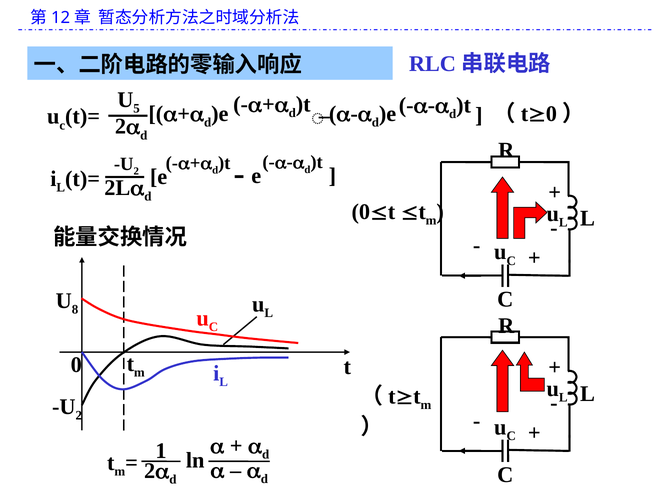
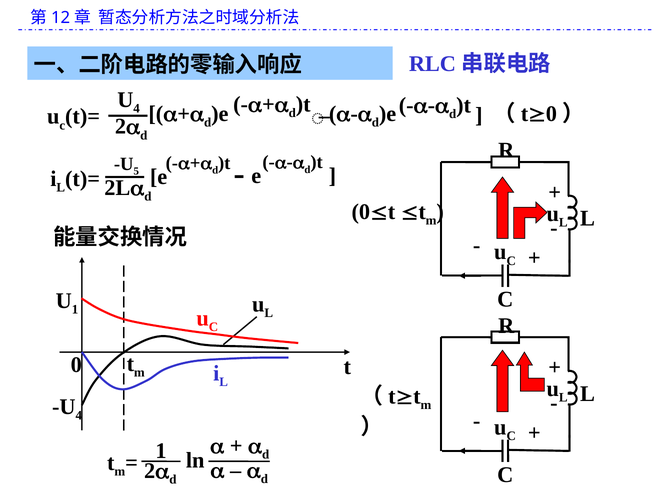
5: 5 -> 4 (137, 108)
2: 2 -> 5 (136, 171)
8: 8 -> 1 (75, 309)
2: 2 -> 4 (79, 415)
